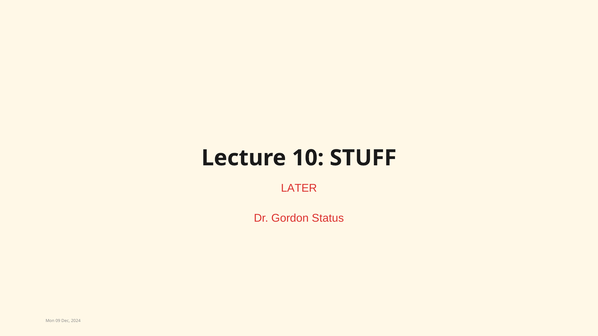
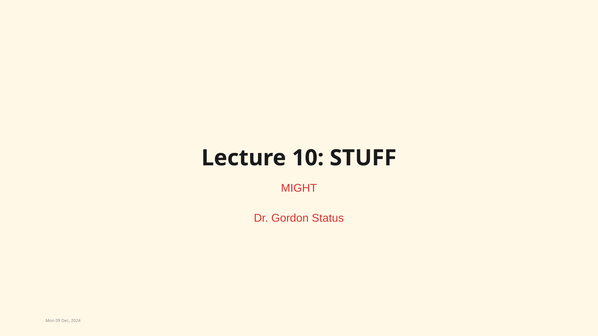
LATER: LATER -> MIGHT (299, 188)
